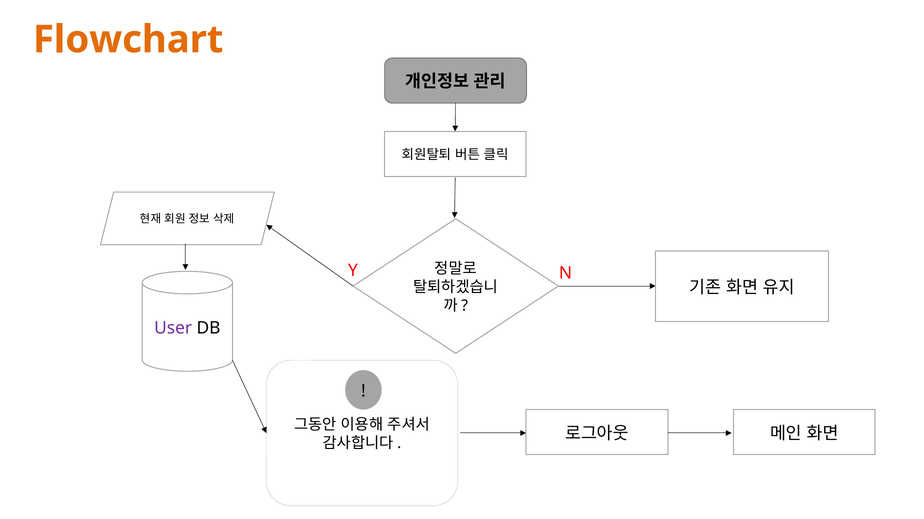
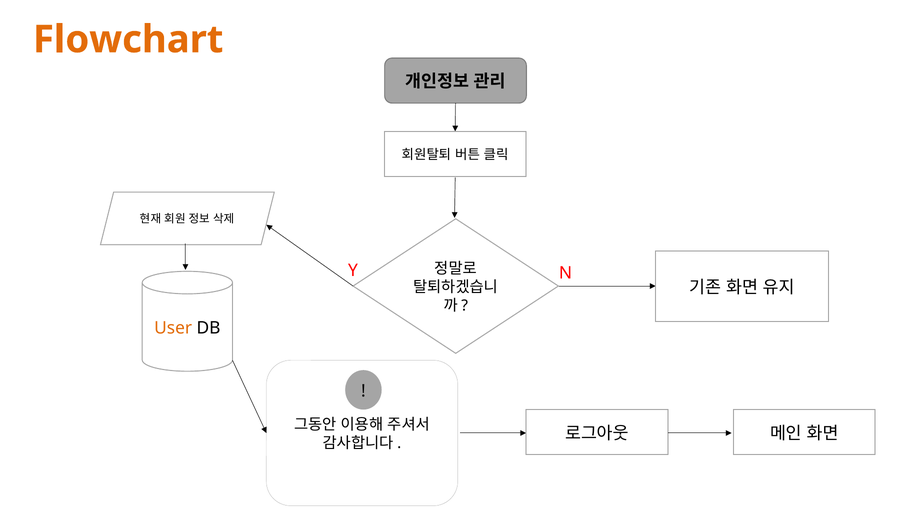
User colour: purple -> orange (173, 329)
